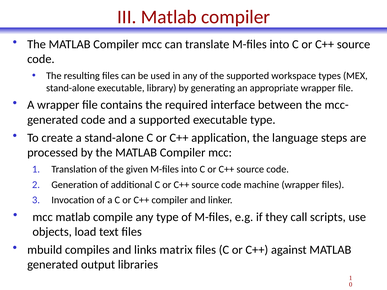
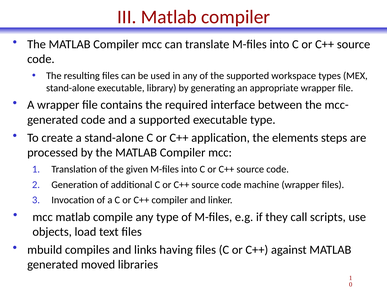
language: language -> elements (295, 138)
matrix: matrix -> having (176, 250)
output: output -> moved (98, 265)
